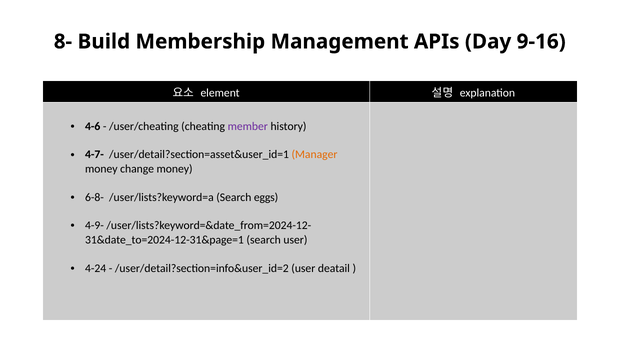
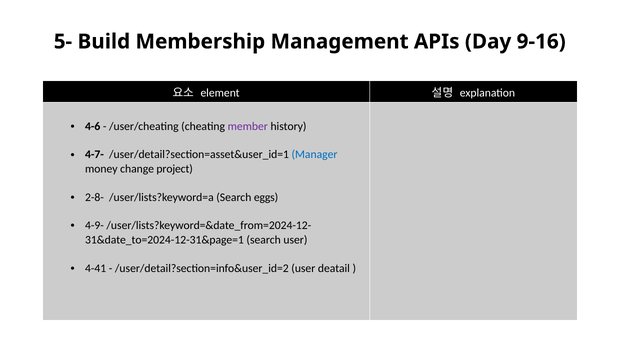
8-: 8- -> 5- (63, 42)
Manager colour: orange -> blue (315, 155)
change money: money -> project (175, 169)
6-8-: 6-8- -> 2-8- (94, 197)
4-24: 4-24 -> 4-41 (96, 268)
